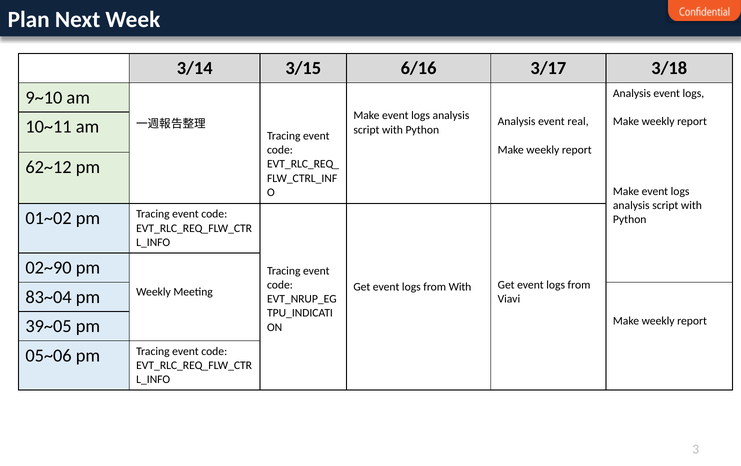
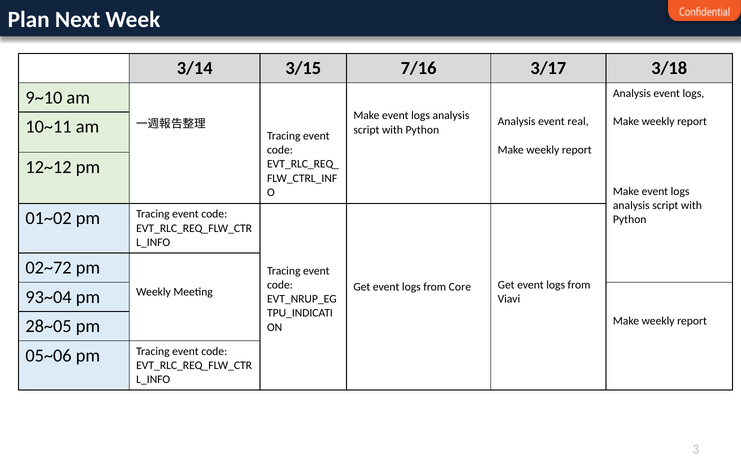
6/16: 6/16 -> 7/16 (419, 68)
62~12: 62~12 -> 12~12 (49, 167)
02~90: 02~90 -> 02~72 (49, 268)
from With: With -> Core (460, 287)
83~04: 83~04 -> 93~04 (49, 297)
39~05: 39~05 -> 28~05 (49, 327)
